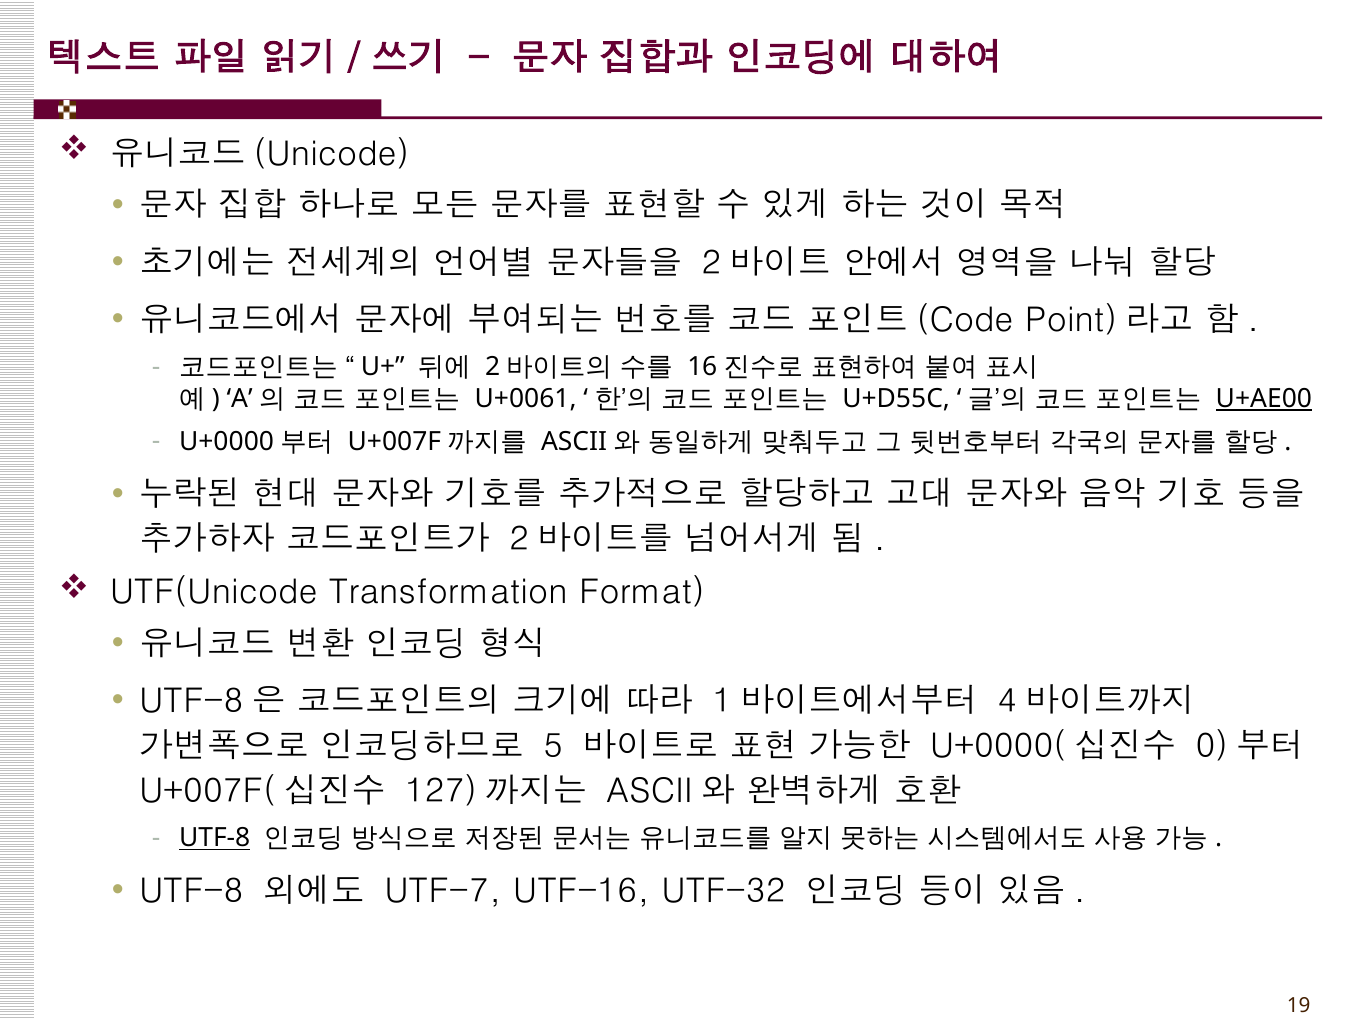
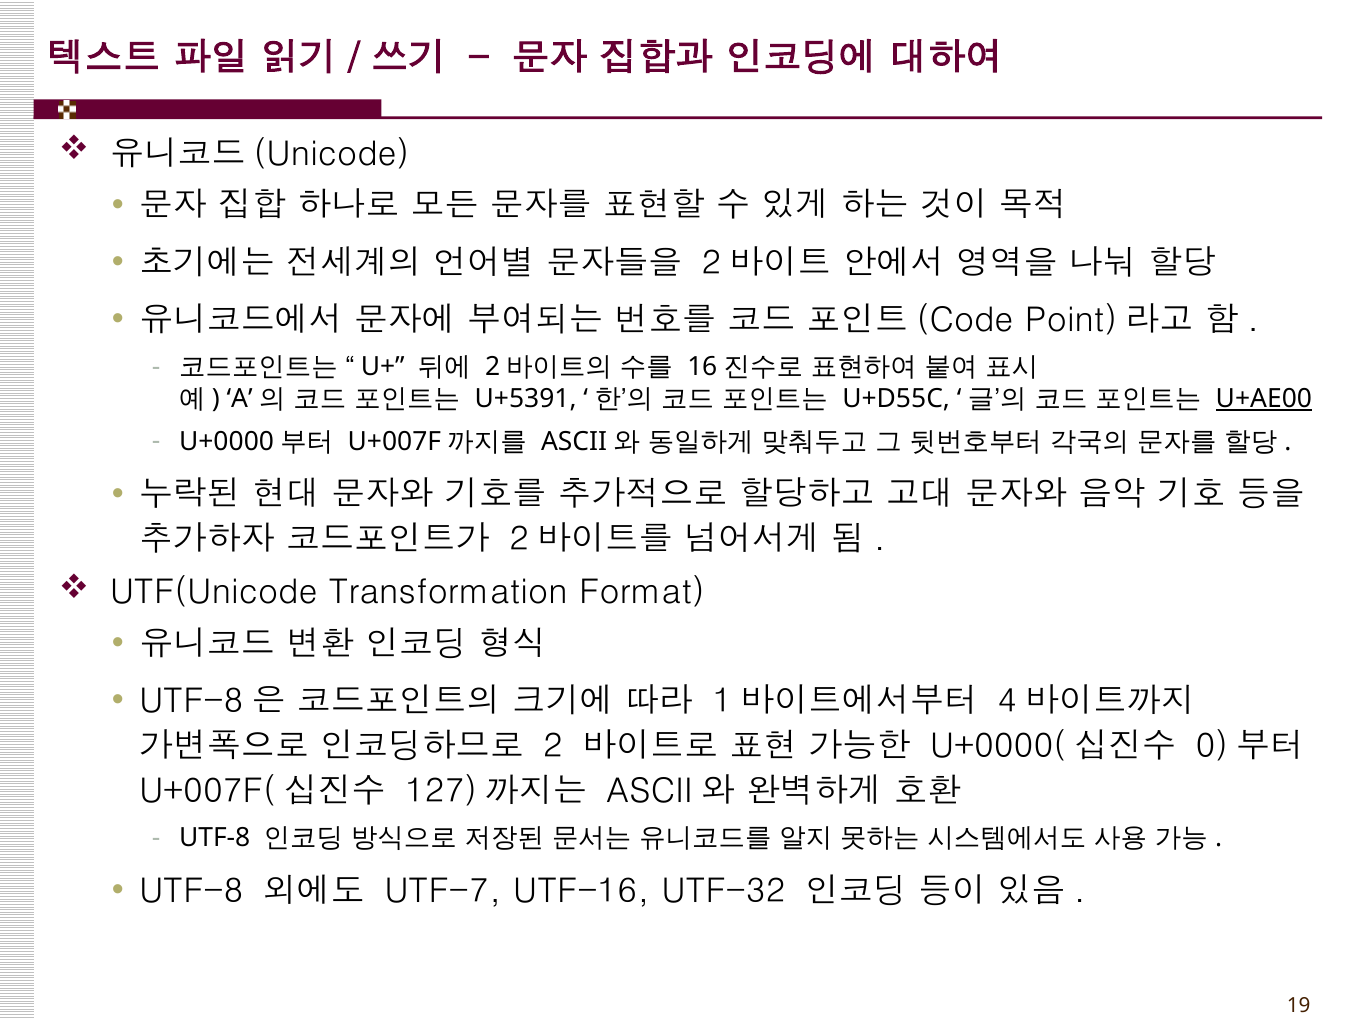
U+0061: U+0061 -> U+5391 (526, 398)
5: 5 -> 2 (553, 746)
UTF-8 underline: present -> none (215, 838)
